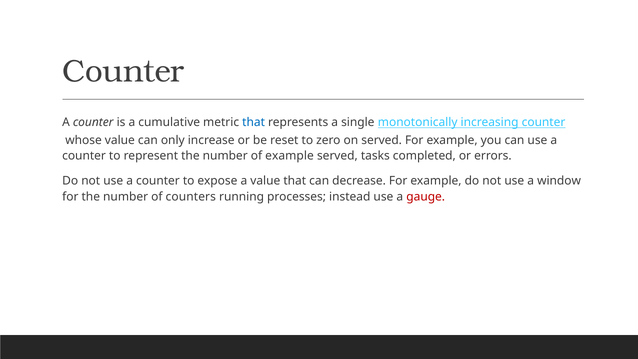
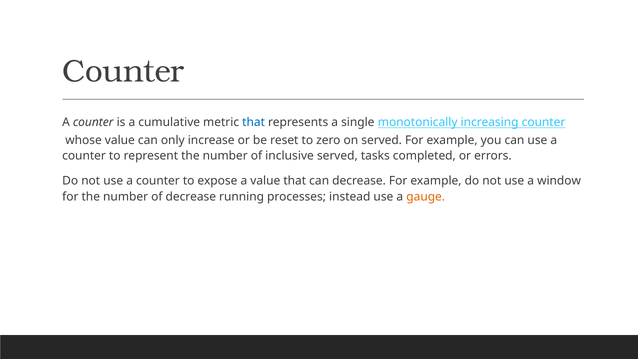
of example: example -> inclusive (290, 156)
of counters: counters -> decrease (191, 197)
gauge colour: red -> orange (426, 197)
